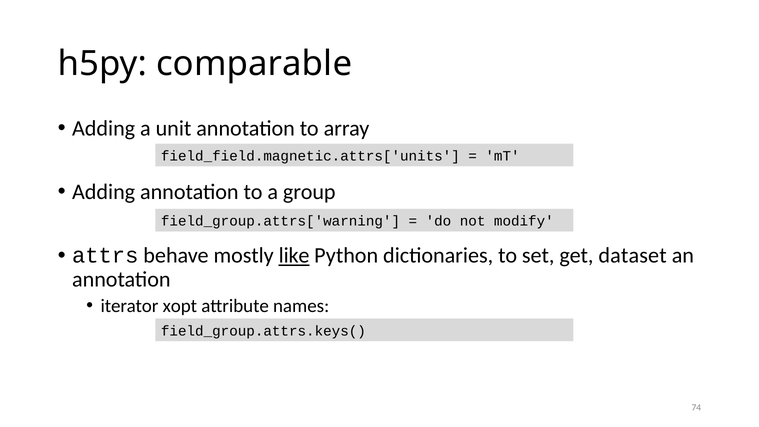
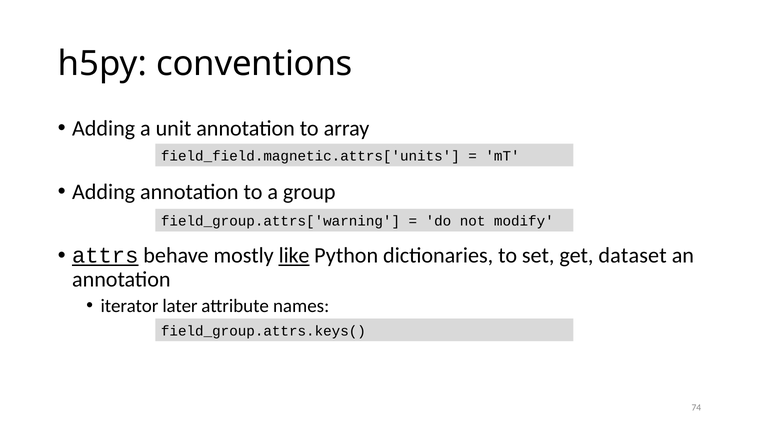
comparable: comparable -> conventions (254, 64)
attrs underline: none -> present (105, 256)
xopt: xopt -> later (180, 306)
